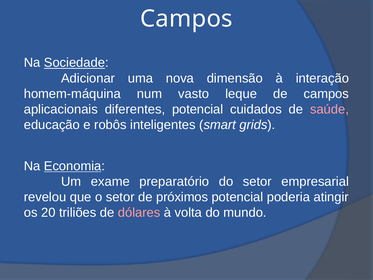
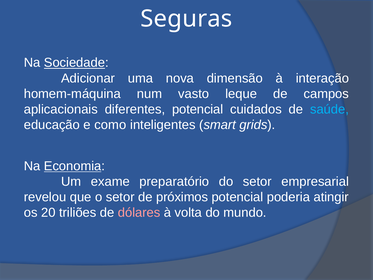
Campos: Campos -> Seguras (186, 19)
saúde colour: pink -> light blue (329, 109)
robôs: robôs -> como (110, 125)
